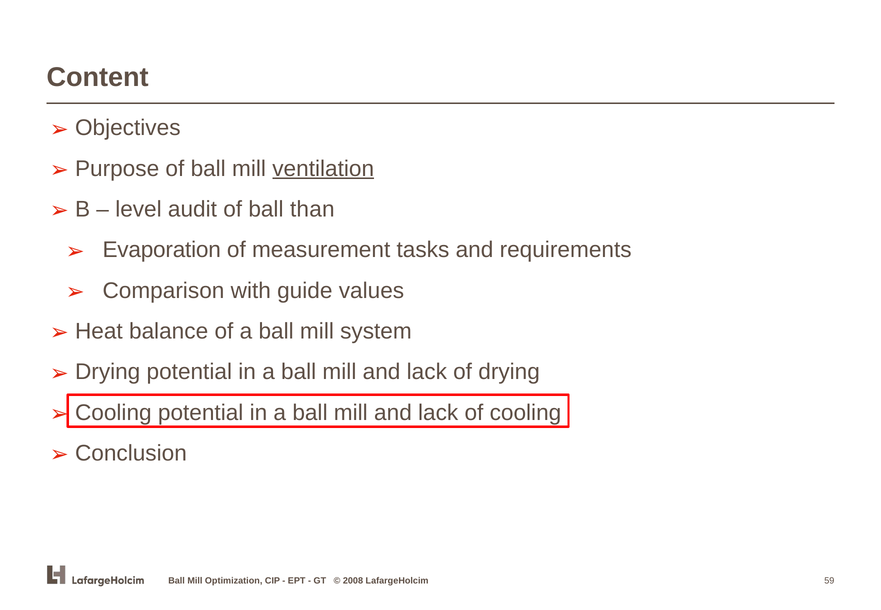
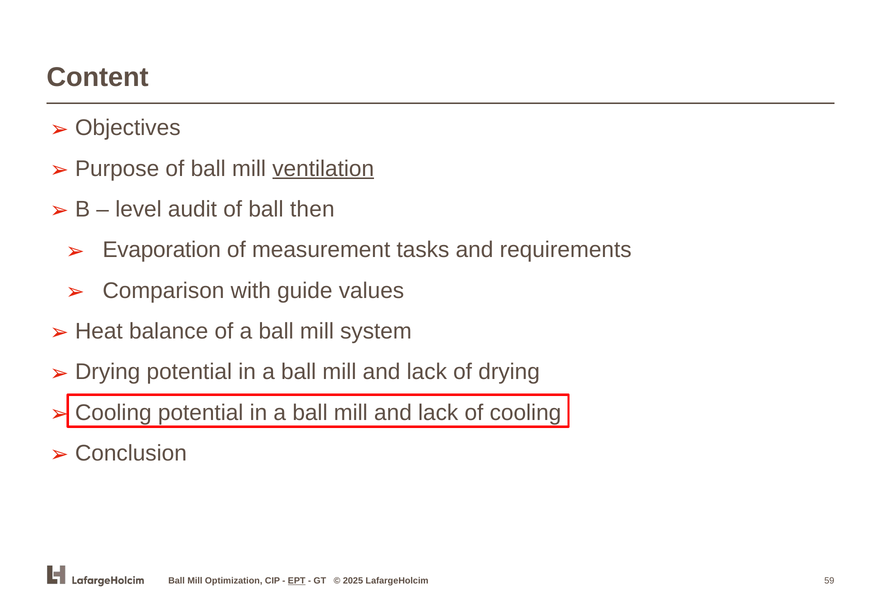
than: than -> then (312, 209)
EPT underline: none -> present (297, 581)
2008: 2008 -> 2025 (353, 581)
